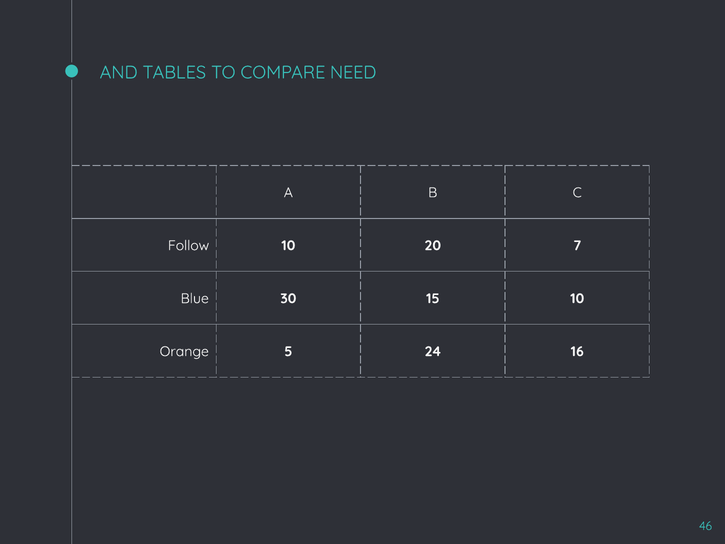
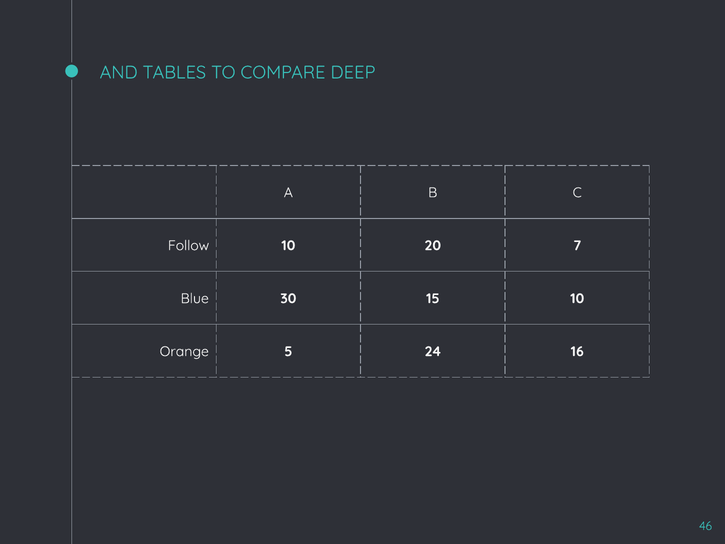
NEED: NEED -> DEEP (353, 72)
